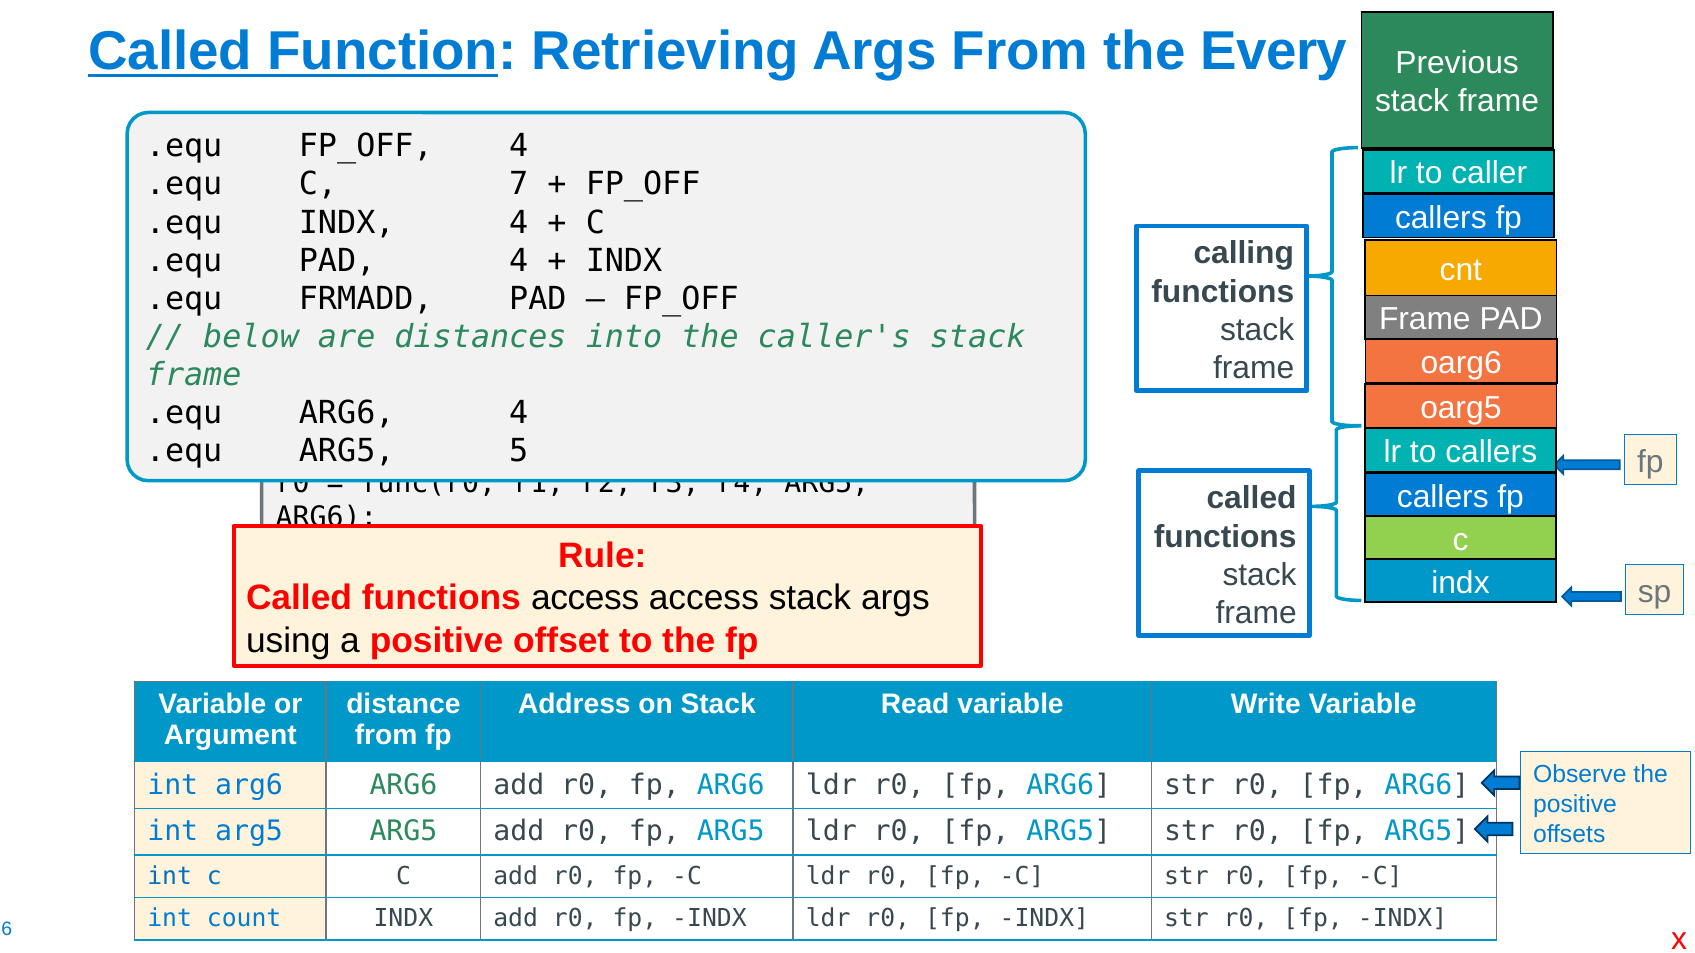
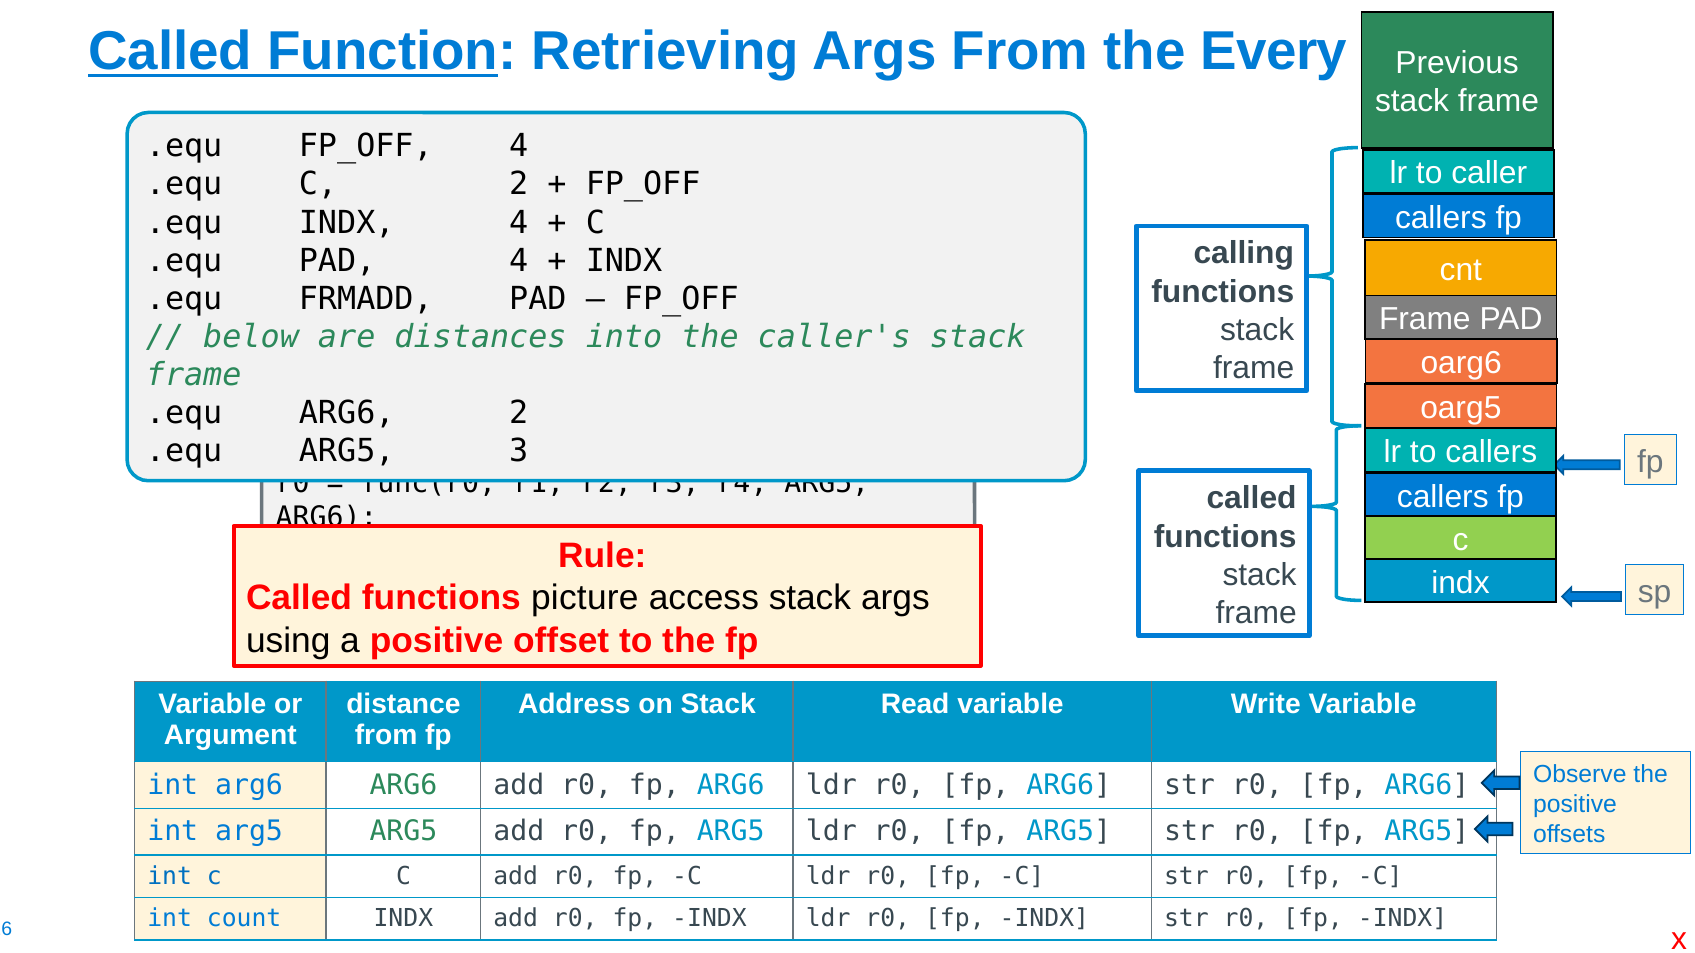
C 7: 7 -> 2 (519, 185)
ARG6 4: 4 -> 2 (519, 413)
5: 5 -> 3 (519, 451)
functions access: access -> picture (585, 599)
